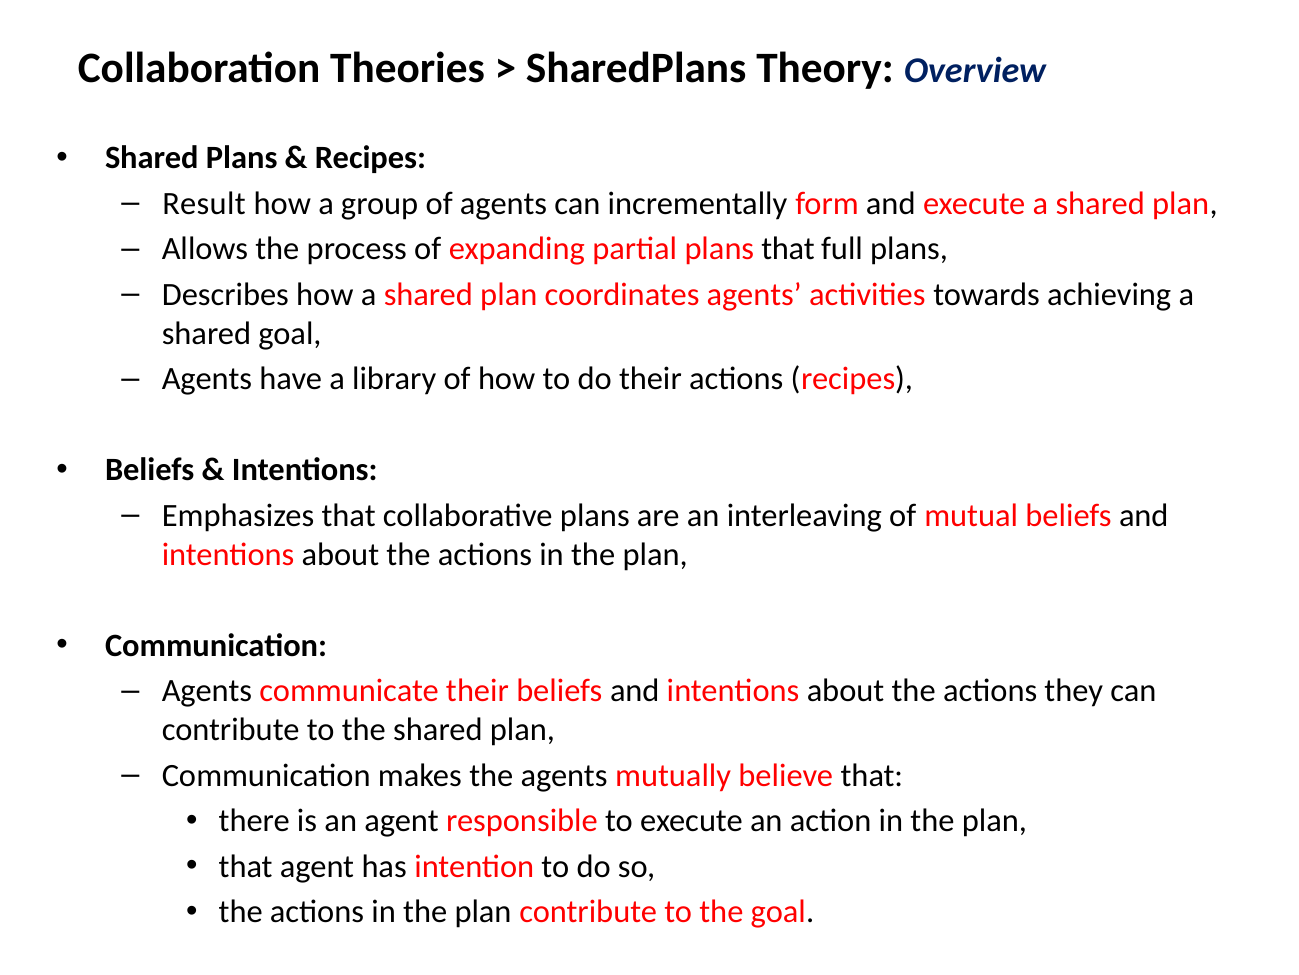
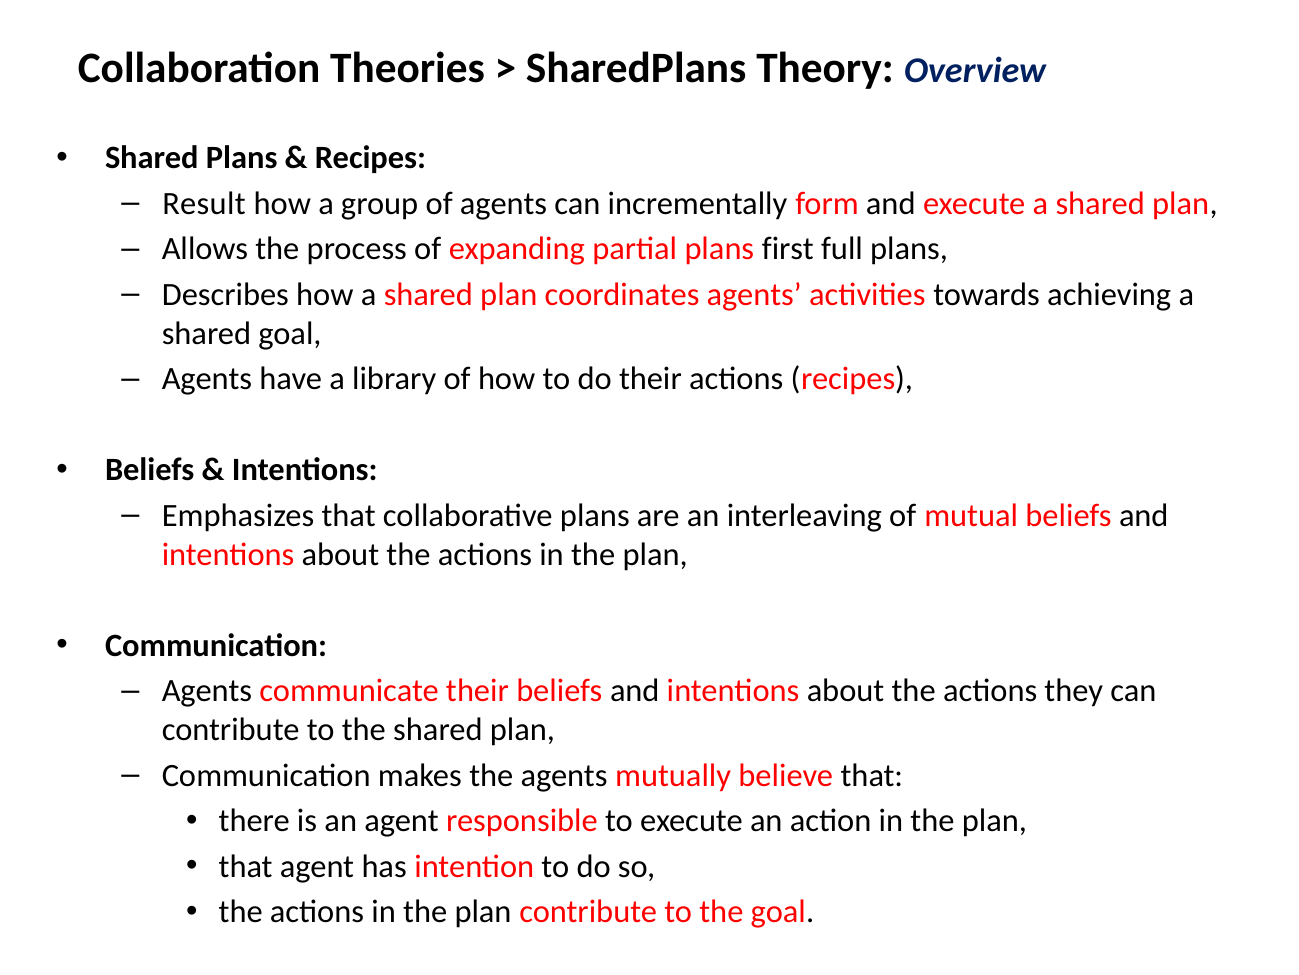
plans that: that -> first (788, 249)
